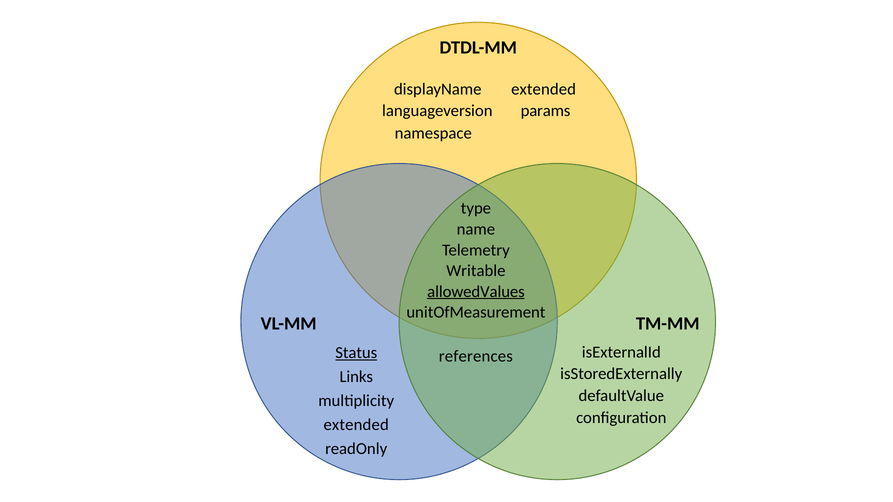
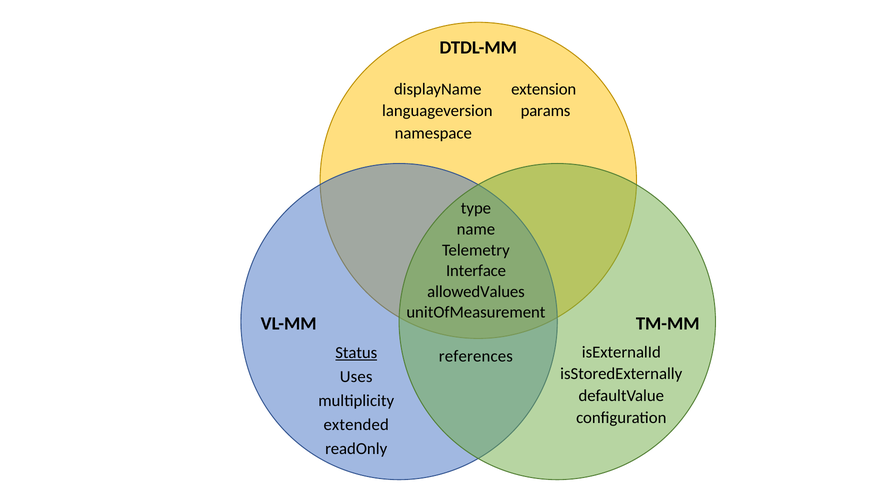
displayName extended: extended -> extension (544, 90)
Writable: Writable -> Interface (476, 271)
allowedValues underline: present -> none (476, 292)
Links: Links -> Uses (356, 377)
